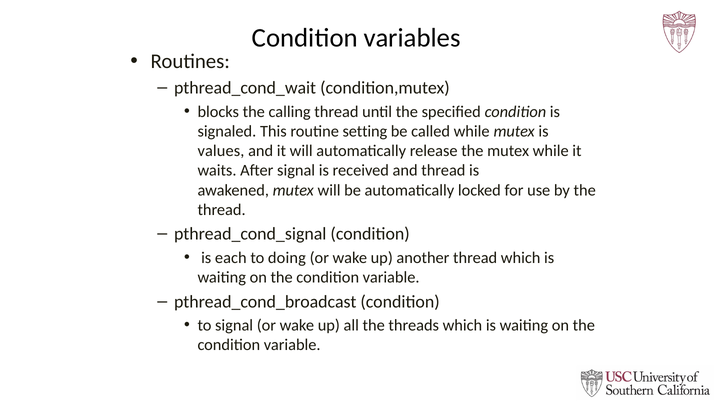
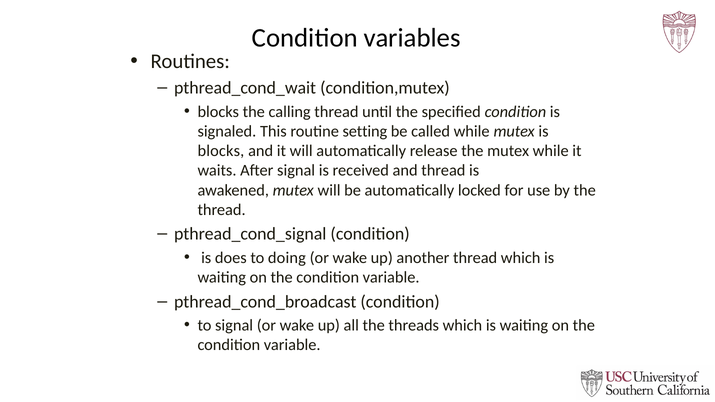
values: values -> blocks (221, 151)
each: each -> does (231, 258)
